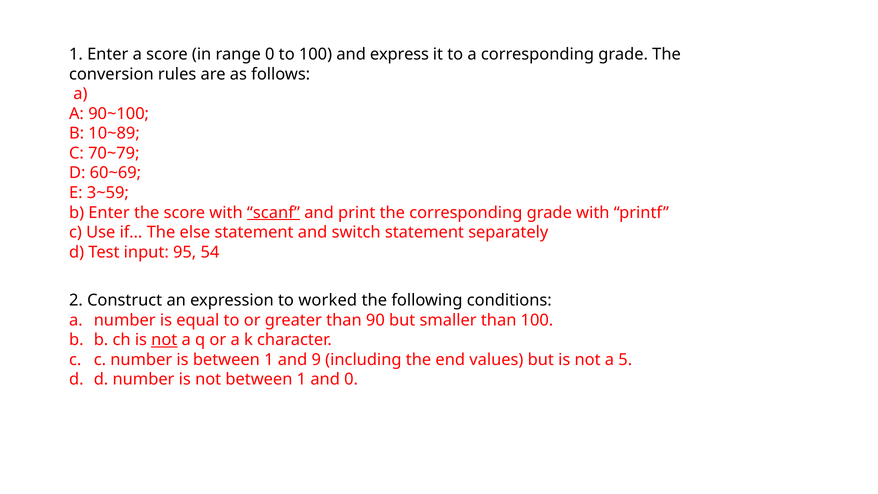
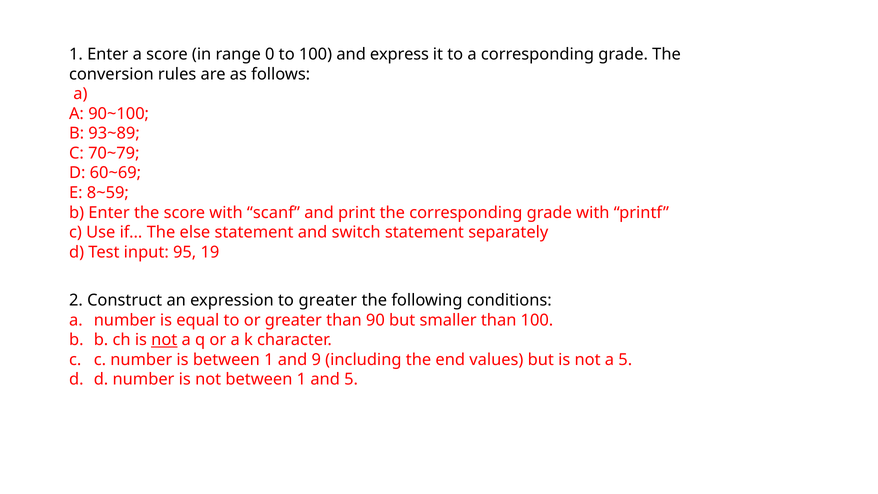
10~89: 10~89 -> 93~89 (114, 133)
3~59: 3~59 -> 8~59 (108, 193)
scanf underline: present -> none (273, 213)
54: 54 -> 19 (210, 252)
to worked: worked -> greater (328, 300)
and 0: 0 -> 5 (351, 379)
